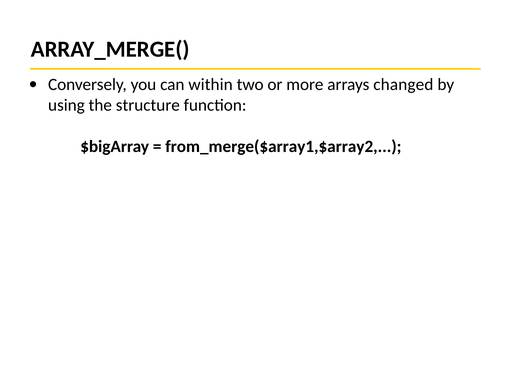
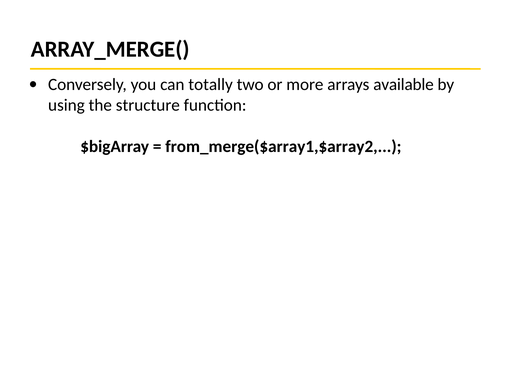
within: within -> totally (211, 84)
changed: changed -> available (404, 84)
